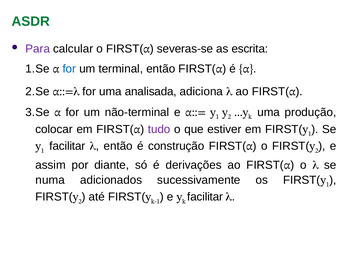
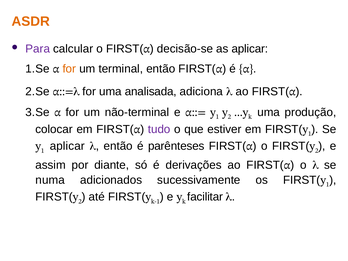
ASDR colour: green -> orange (31, 21)
severas-se: severas-se -> decisão-se (185, 49)
as escrita: escrita -> aplicar (250, 49)
for colour: blue -> orange (69, 69)
facilitar: facilitar -> aplicar (67, 146)
construção: construção -> parênteses (176, 146)
